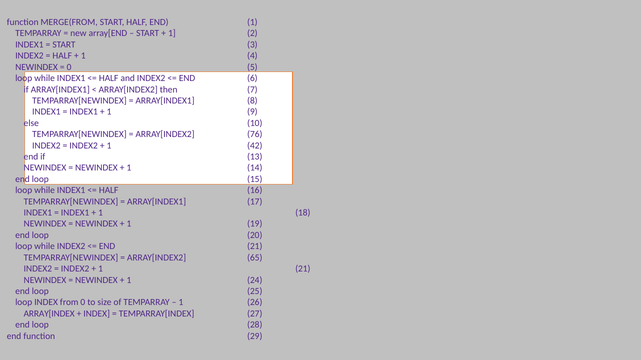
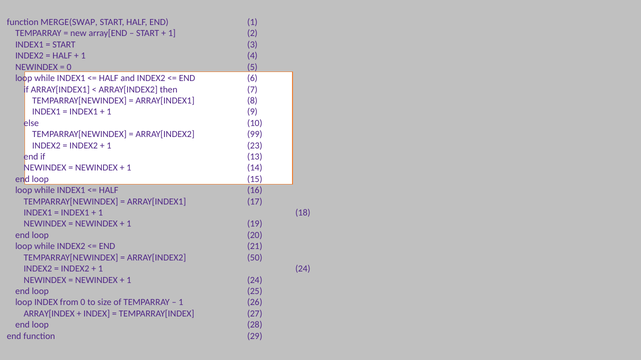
MERGE(FROM: MERGE(FROM -> MERGE(SWAP (69, 22)
76: 76 -> 99 (255, 134)
42: 42 -> 23 (255, 146)
65: 65 -> 50 (255, 258)
21: 21 -> 24 (303, 269)
